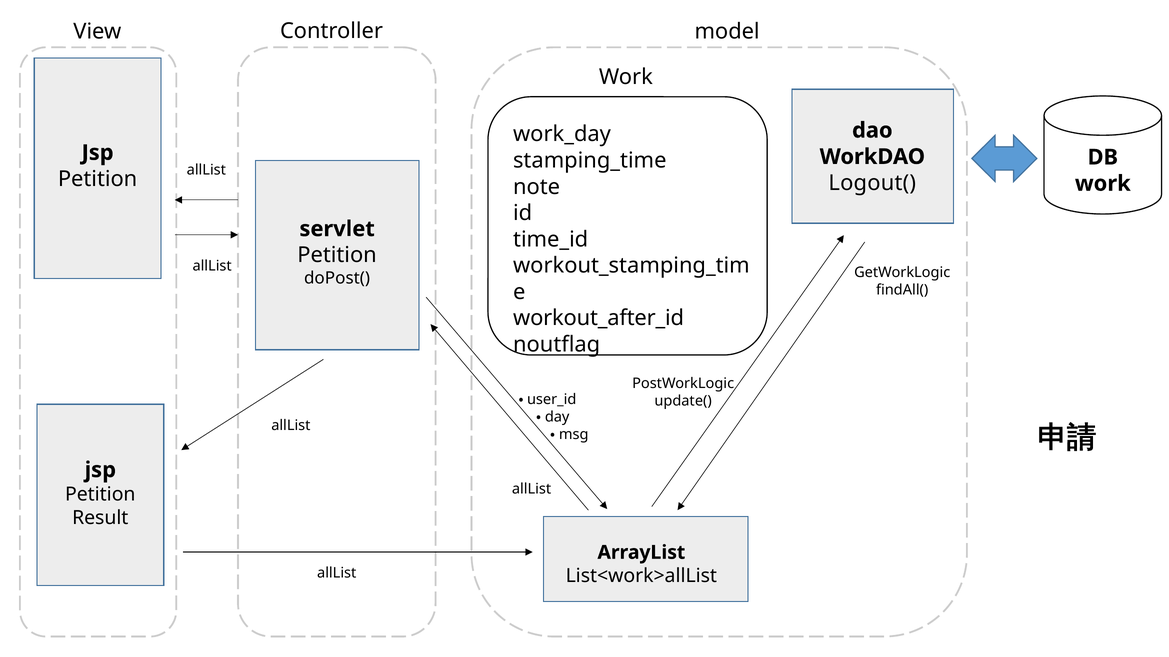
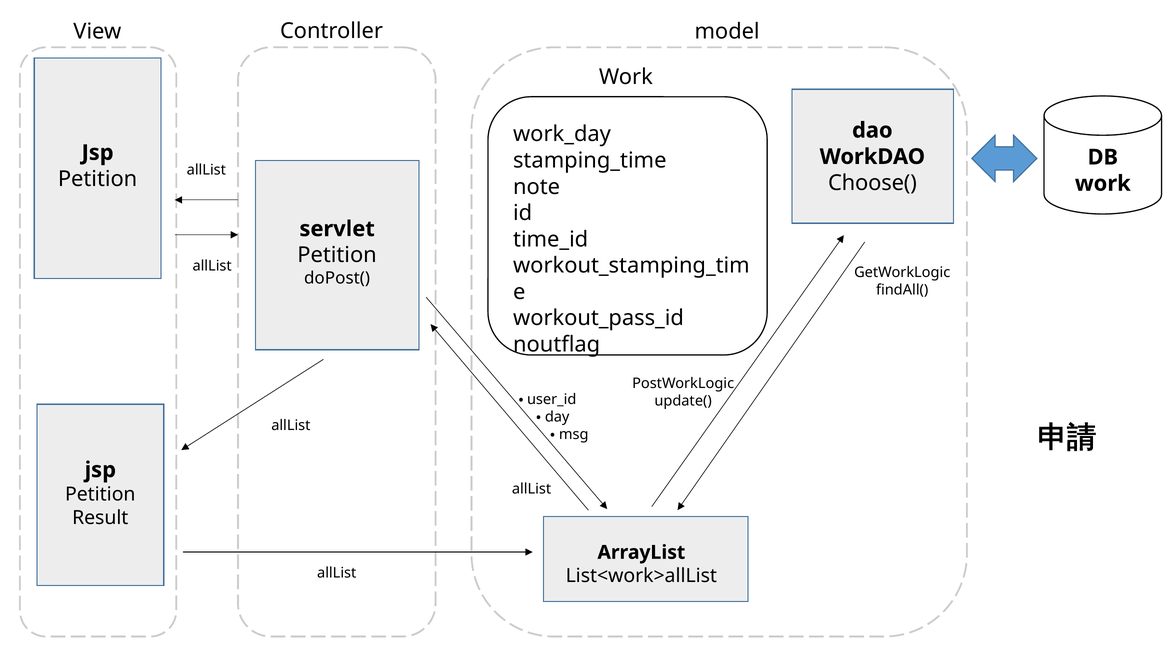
Logout(: Logout( -> Choose( (872, 183)
workout_after_id: workout_after_id -> workout_pass_id (598, 318)
